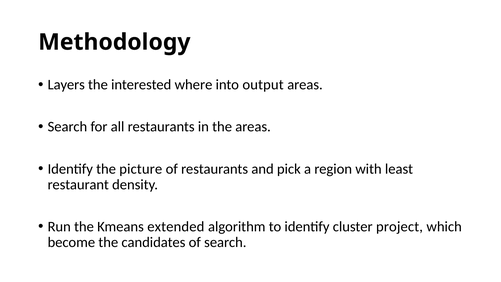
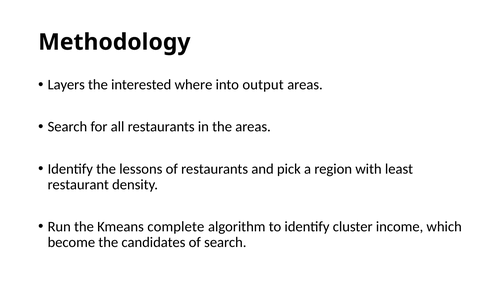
picture: picture -> lessons (141, 169)
extended: extended -> complete (176, 227)
project: project -> income (400, 227)
